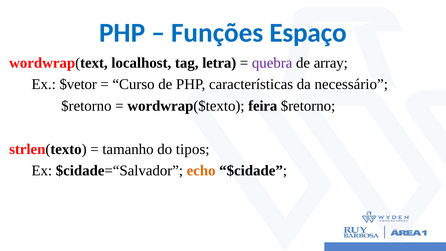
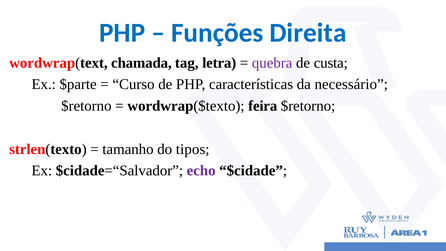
Espaço: Espaço -> Direita (308, 33)
localhost: localhost -> chamada (141, 63)
array: array -> custa (331, 63)
$vetor: $vetor -> $parte (78, 84)
echo colour: orange -> purple (201, 171)
